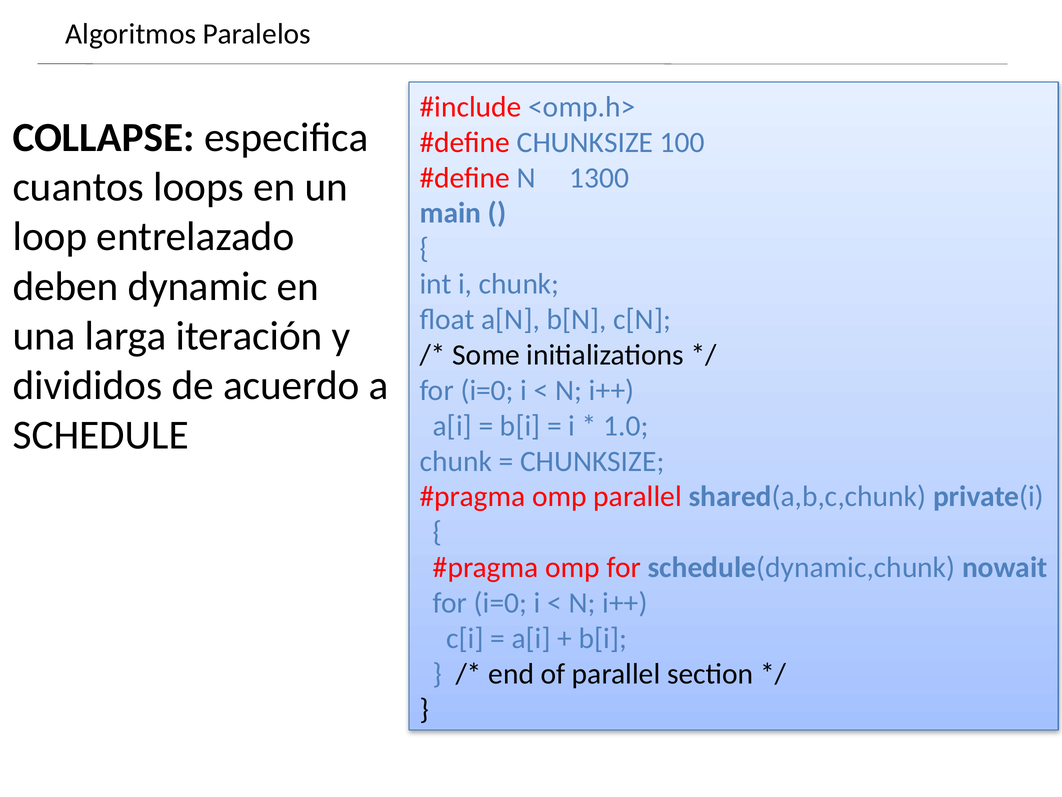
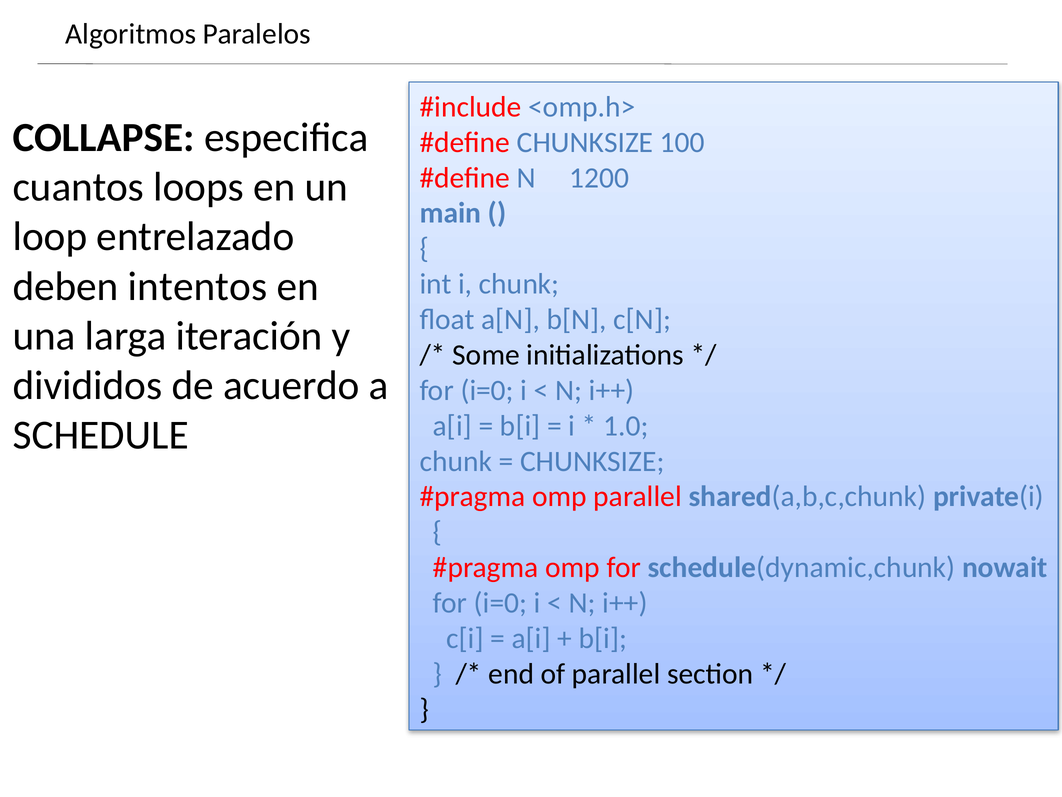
1300: 1300 -> 1200 (599, 178)
dynamic: dynamic -> intentos (198, 286)
